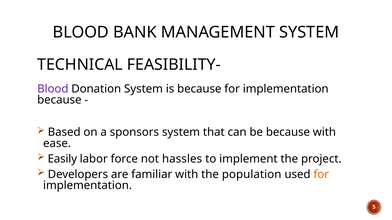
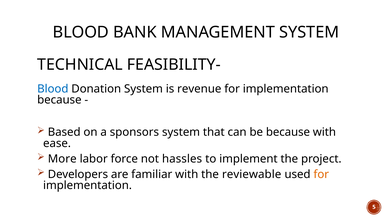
Blood colour: purple -> blue (53, 89)
is because: because -> revenue (199, 89)
Easily: Easily -> More (62, 159)
population: population -> reviewable (252, 175)
